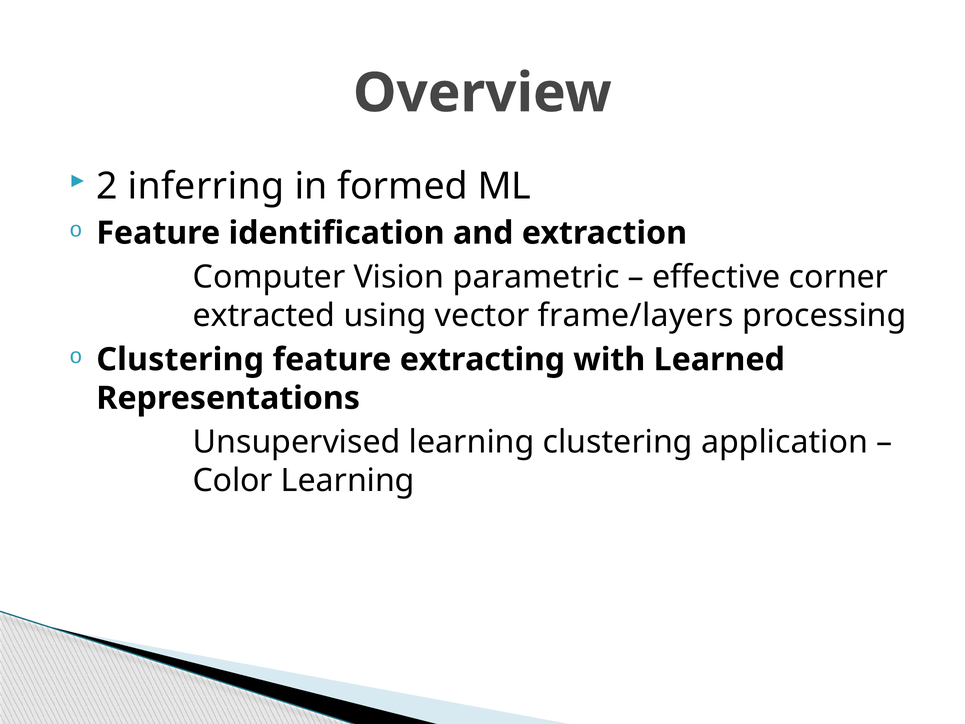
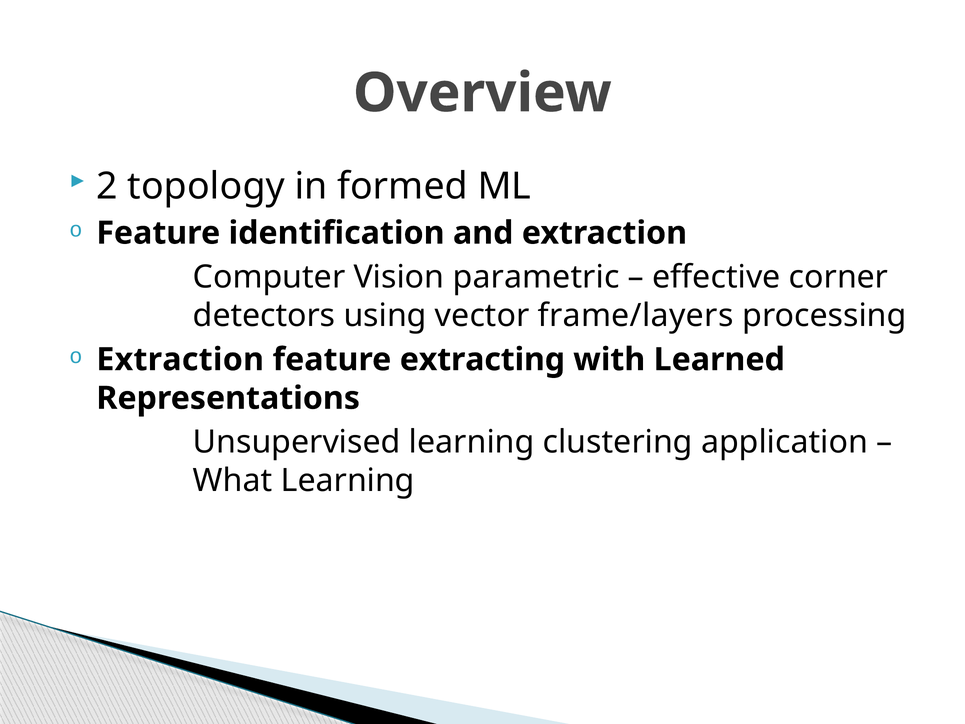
inferring: inferring -> topology (206, 186)
extracted: extracted -> detectors (264, 316)
Clustering: Clustering -> Extraction (180, 359)
Color: Color -> What (233, 481)
